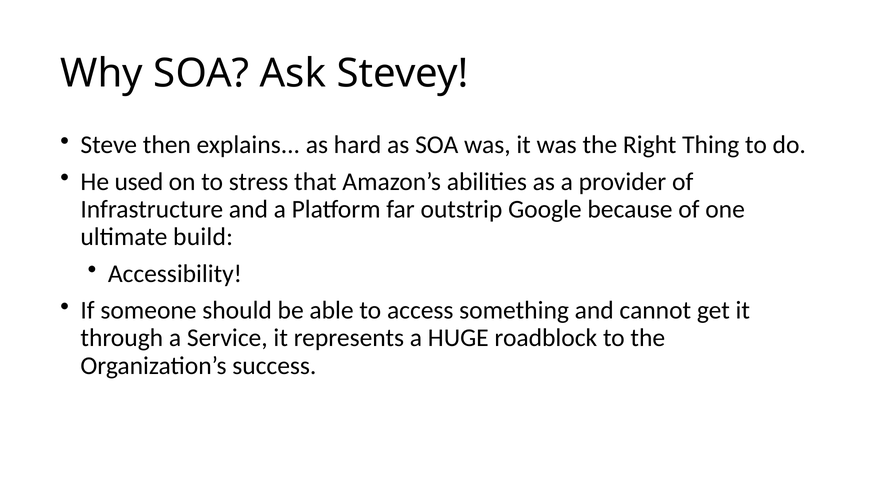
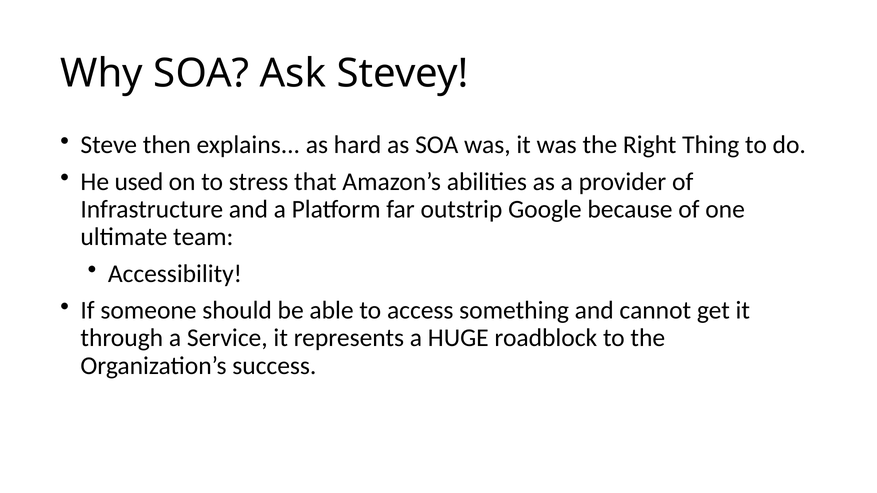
build: build -> team (203, 237)
